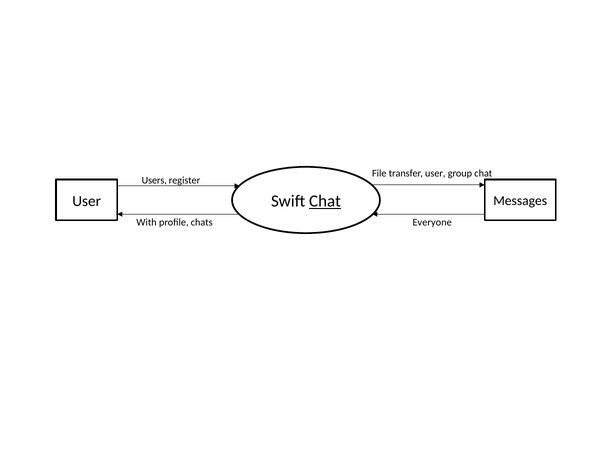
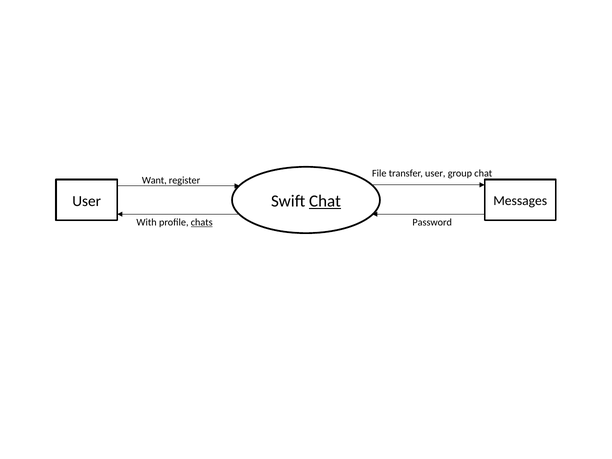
Users: Users -> Want (154, 180)
chats underline: none -> present (202, 222)
Everyone: Everyone -> Password (432, 222)
